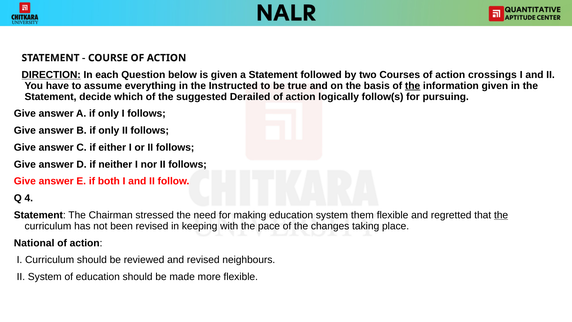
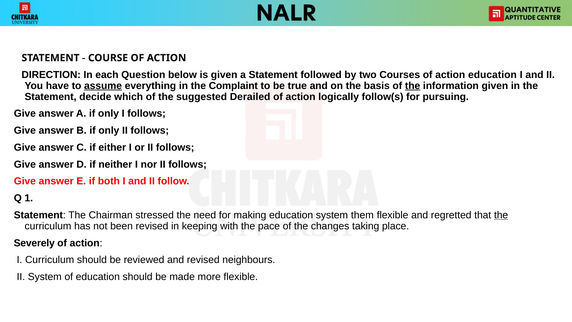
DIRECTION underline: present -> none (51, 75)
action crossings: crossings -> education (492, 75)
assume underline: none -> present (103, 86)
Instructed: Instructed -> Complaint (233, 86)
4: 4 -> 1 (29, 198)
National: National -> Severely (34, 243)
